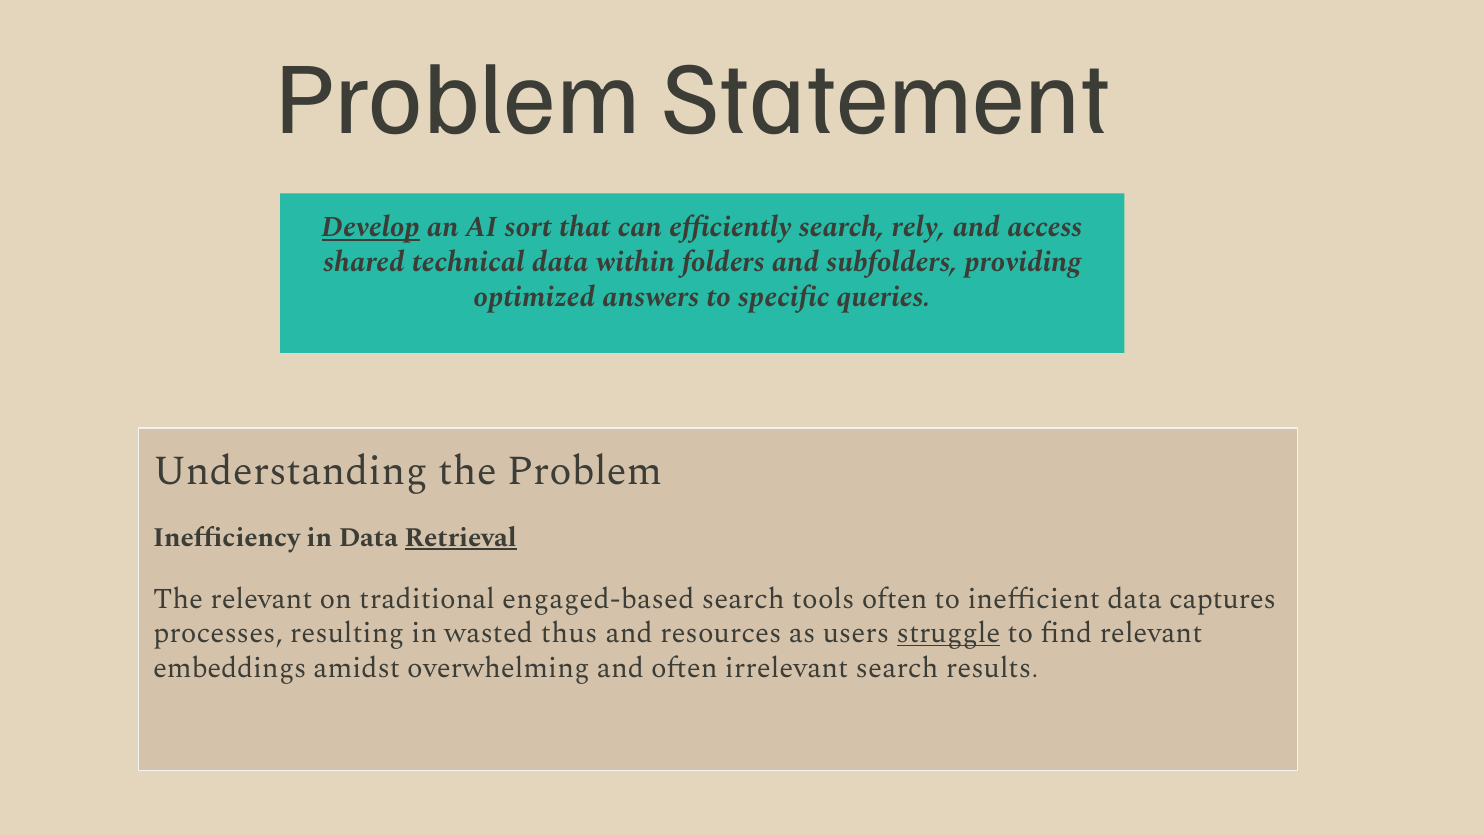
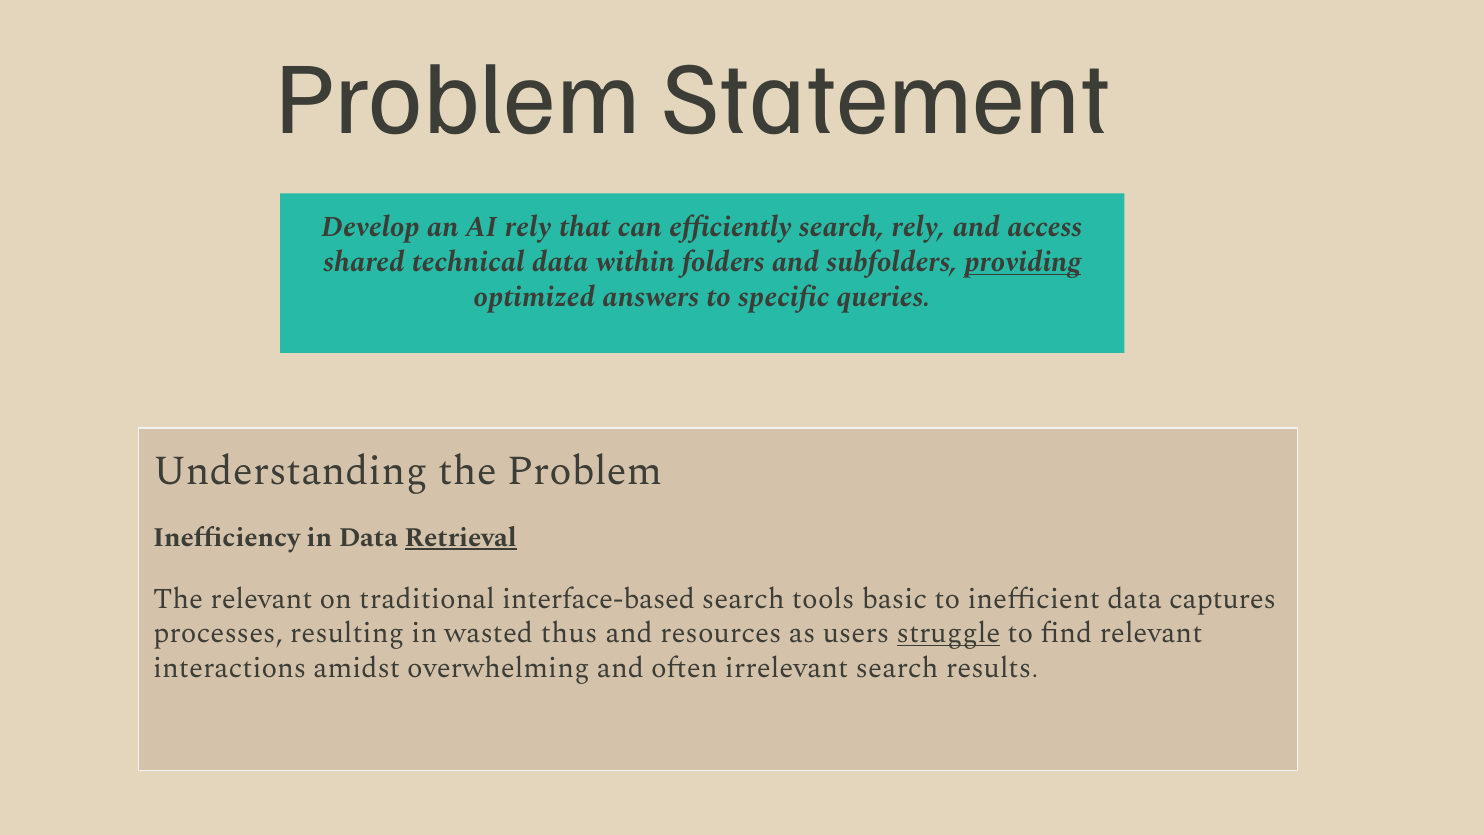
Develop underline: present -> none (371, 227)
AI sort: sort -> rely (528, 227)
providing underline: none -> present (1023, 262)
engaged-based: engaged-based -> interface-based (599, 598)
tools often: often -> basic (894, 598)
embeddings: embeddings -> interactions (230, 668)
